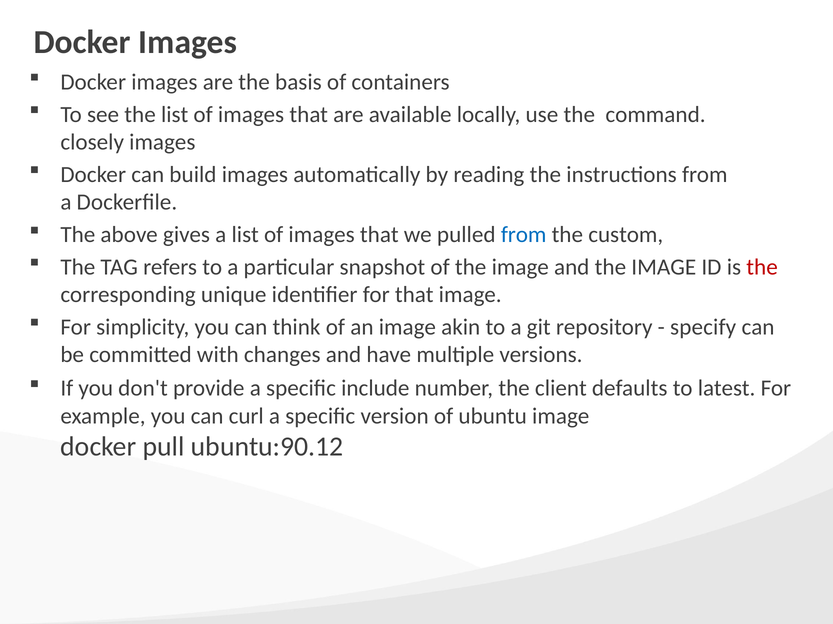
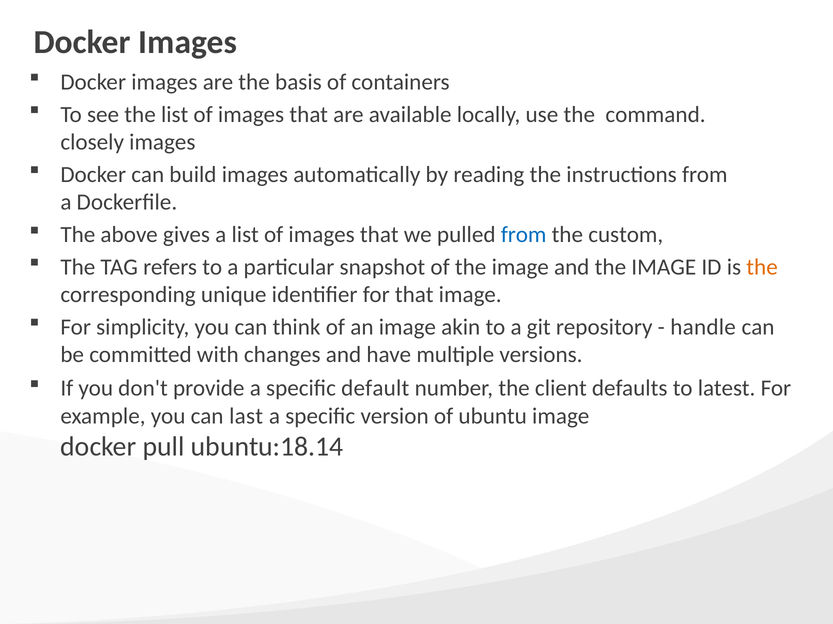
the colour: red -> orange (762, 267)
specify: specify -> handle (703, 327)
include: include -> default (375, 389)
curl: curl -> last (246, 416)
ubuntu:90.12: ubuntu:90.12 -> ubuntu:18.14 (267, 447)
